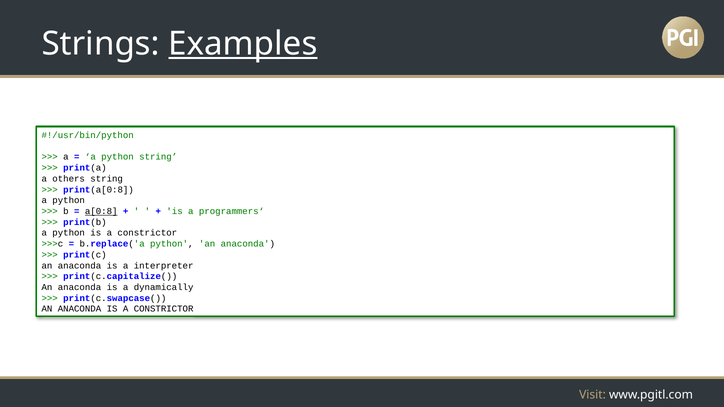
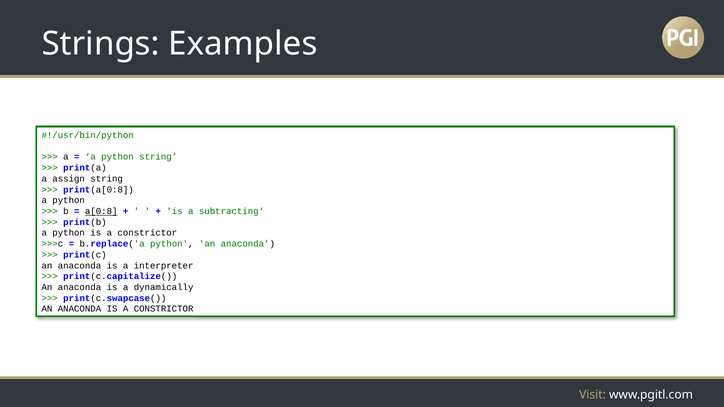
Examples underline: present -> none (243, 44)
others: others -> assign (69, 179)
programmers‘: programmers‘ -> subtracting‘ (232, 211)
